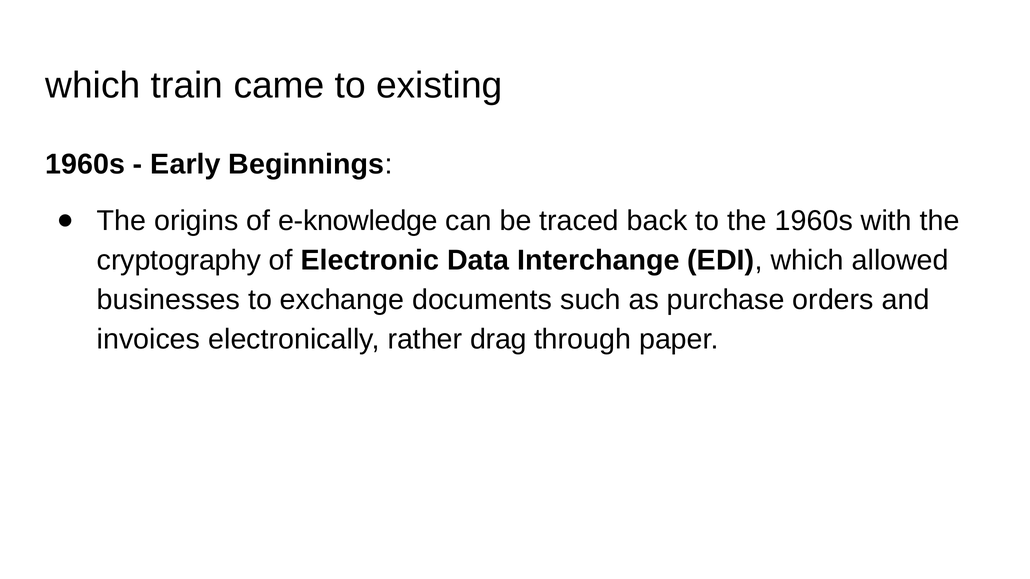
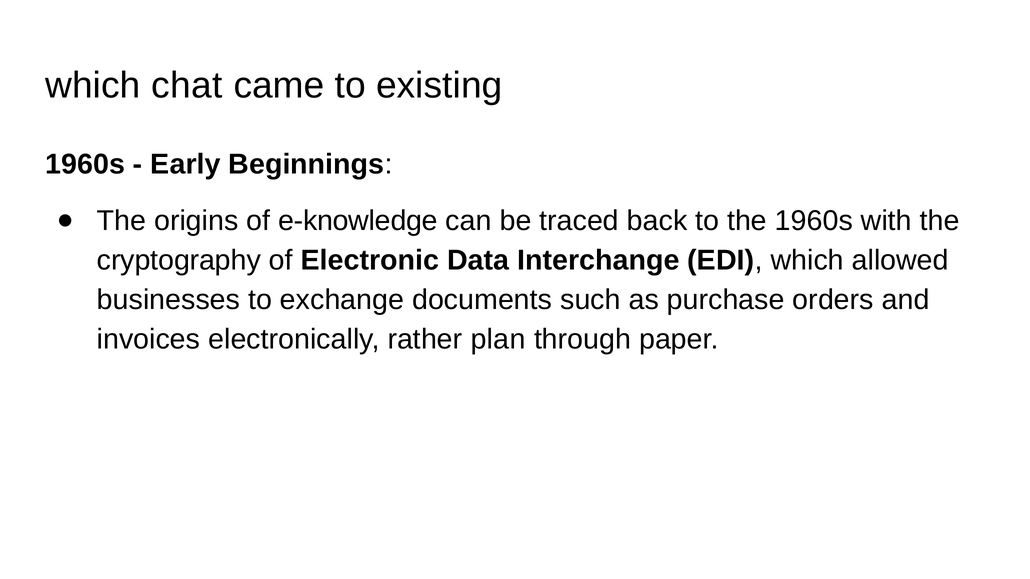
train: train -> chat (187, 85)
drag: drag -> plan (498, 340)
